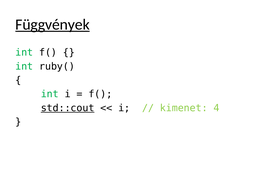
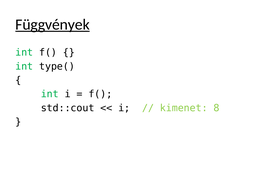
ruby(: ruby( -> type( (57, 66)
std::cout underline: present -> none (68, 108)
4: 4 -> 8 (217, 108)
